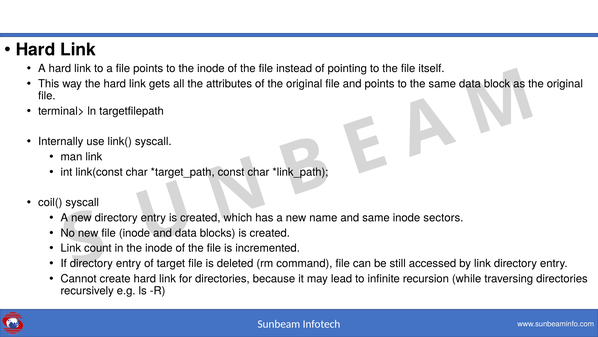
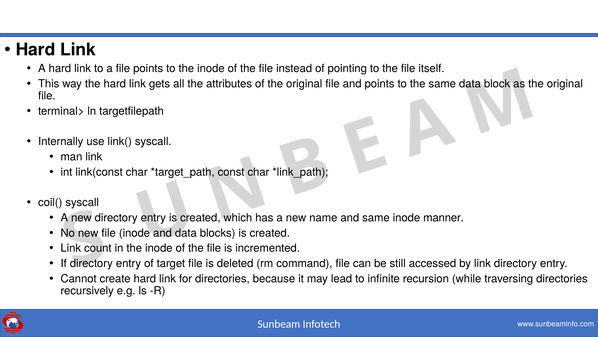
sectors: sectors -> manner (444, 217)
